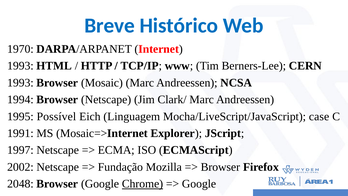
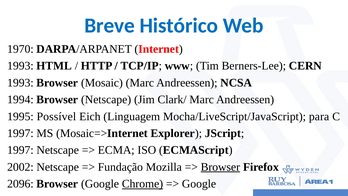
case: case -> para (319, 116)
1991: 1991 -> 1997 (20, 133)
Browser underline: none -> present (220, 167)
2048: 2048 -> 2096 (20, 184)
